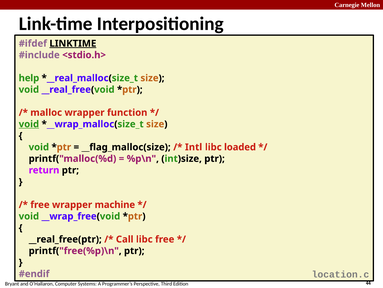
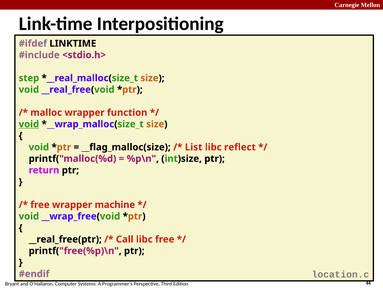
LINKTIME underline: present -> none (73, 43)
help: help -> step (29, 78)
Intl: Intl -> List (194, 147)
loaded: loaded -> reflect (240, 147)
